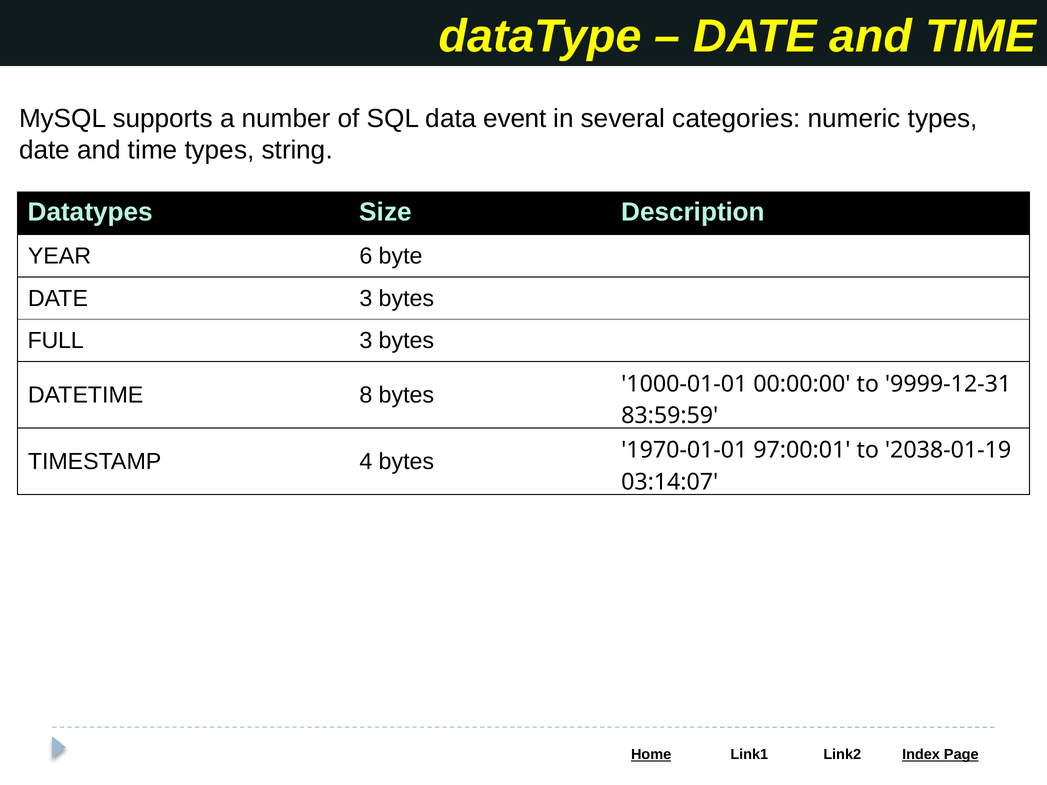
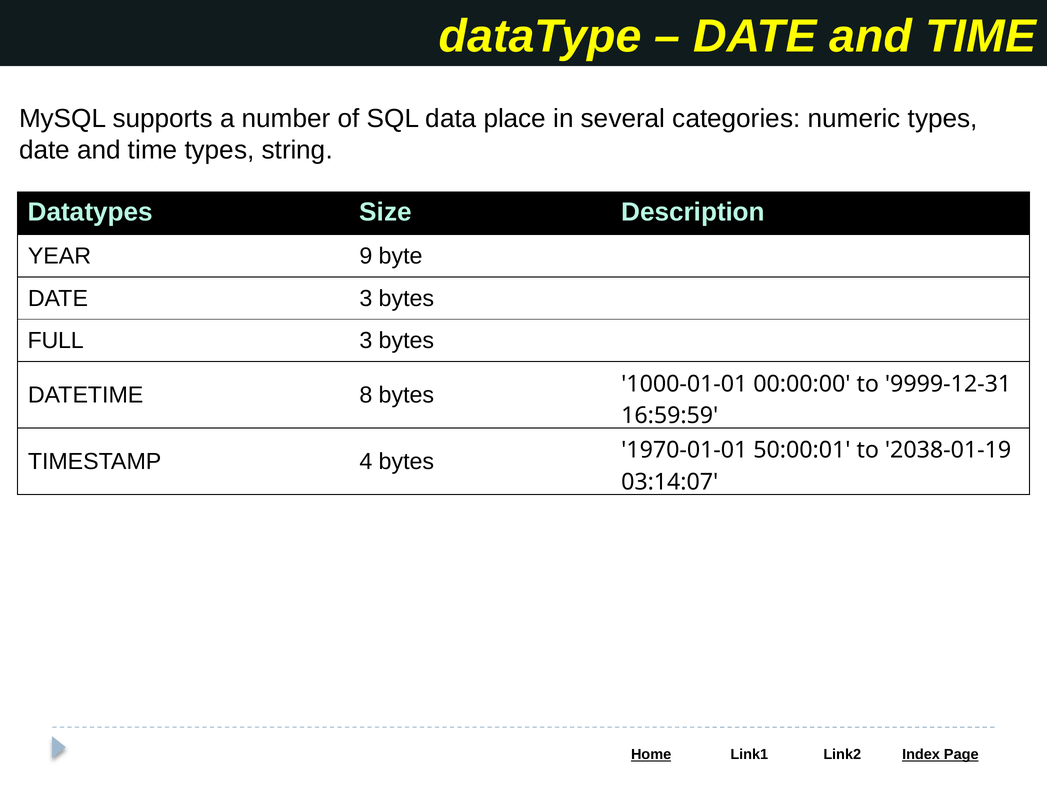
event: event -> place (515, 119)
6: 6 -> 9 (366, 256)
83:59:59: 83:59:59 -> 16:59:59 (670, 416)
97:00:01: 97:00:01 -> 50:00:01 (802, 450)
